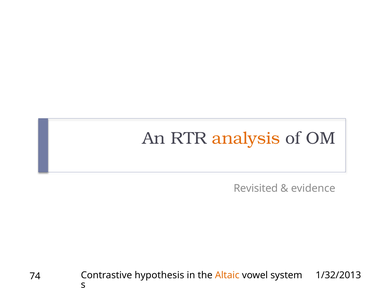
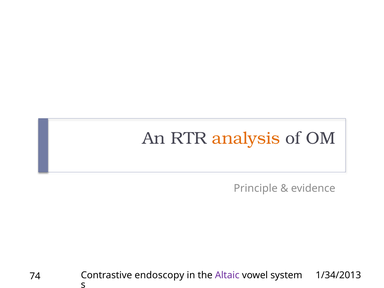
Revisited: Revisited -> Principle (256, 188)
hypothesis: hypothesis -> endoscopy (159, 275)
Altaic colour: orange -> purple (227, 275)
1/32/2013: 1/32/2013 -> 1/34/2013 (338, 275)
